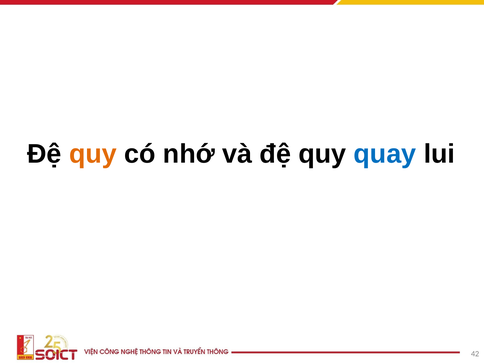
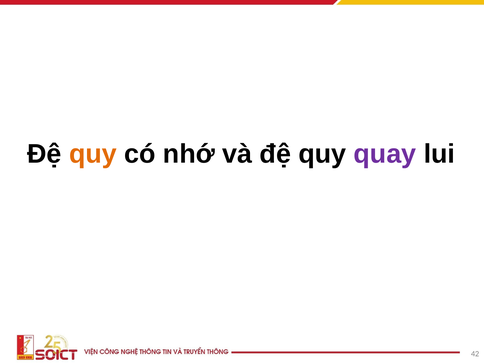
quay colour: blue -> purple (385, 154)
